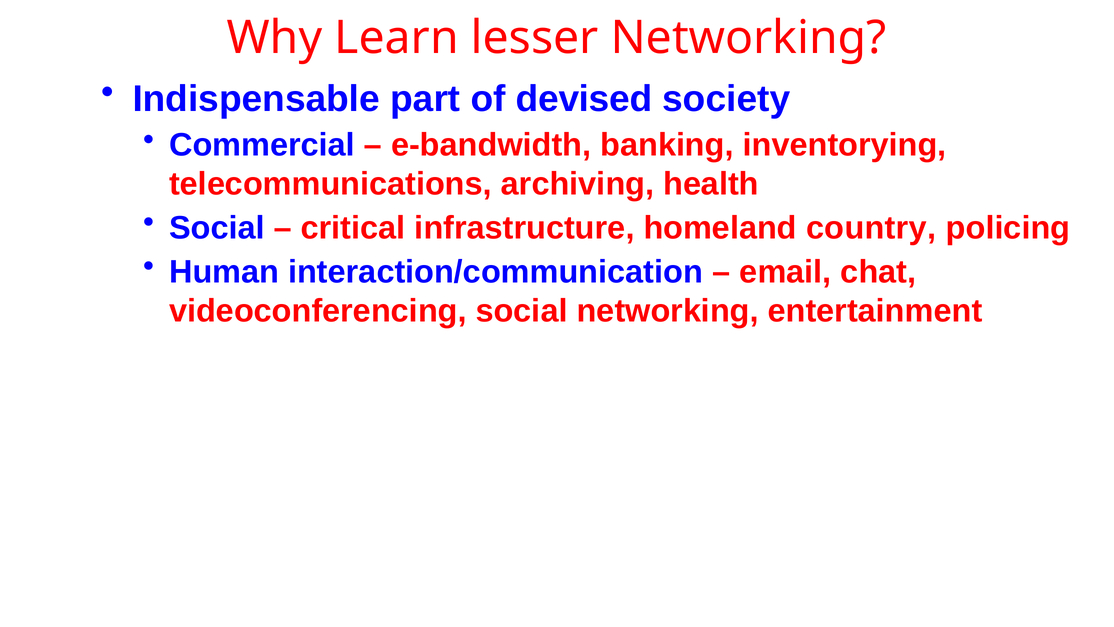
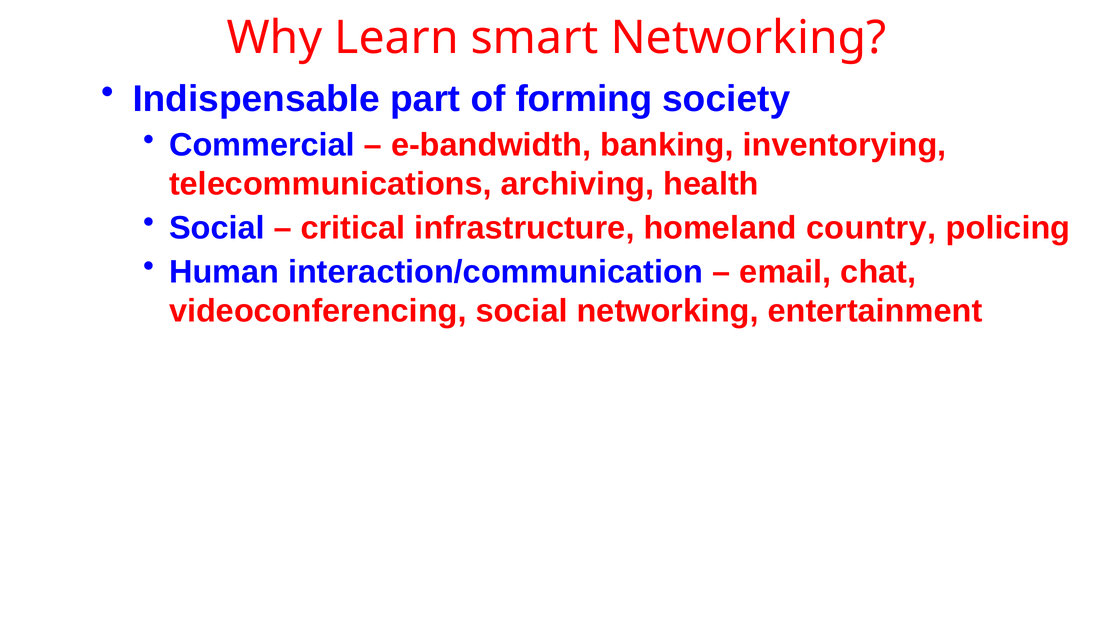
lesser: lesser -> smart (535, 38)
devised: devised -> forming (584, 99)
